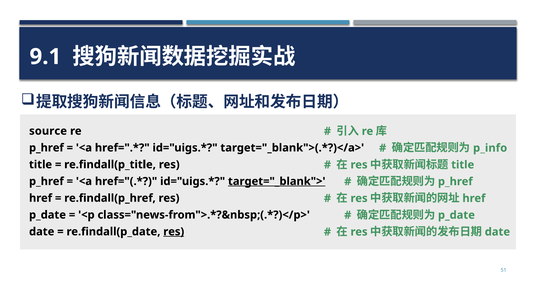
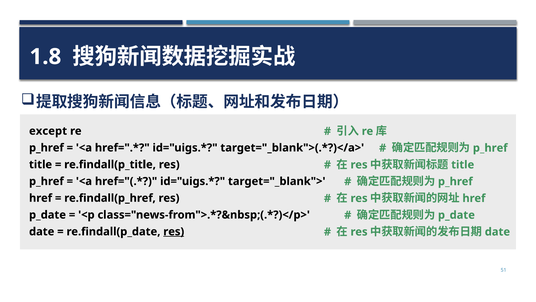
9.1: 9.1 -> 1.8 (45, 57)
source: source -> except (48, 131)
p_info: p_info -> p_href (490, 148)
target="_blank"> underline: present -> none (277, 181)
